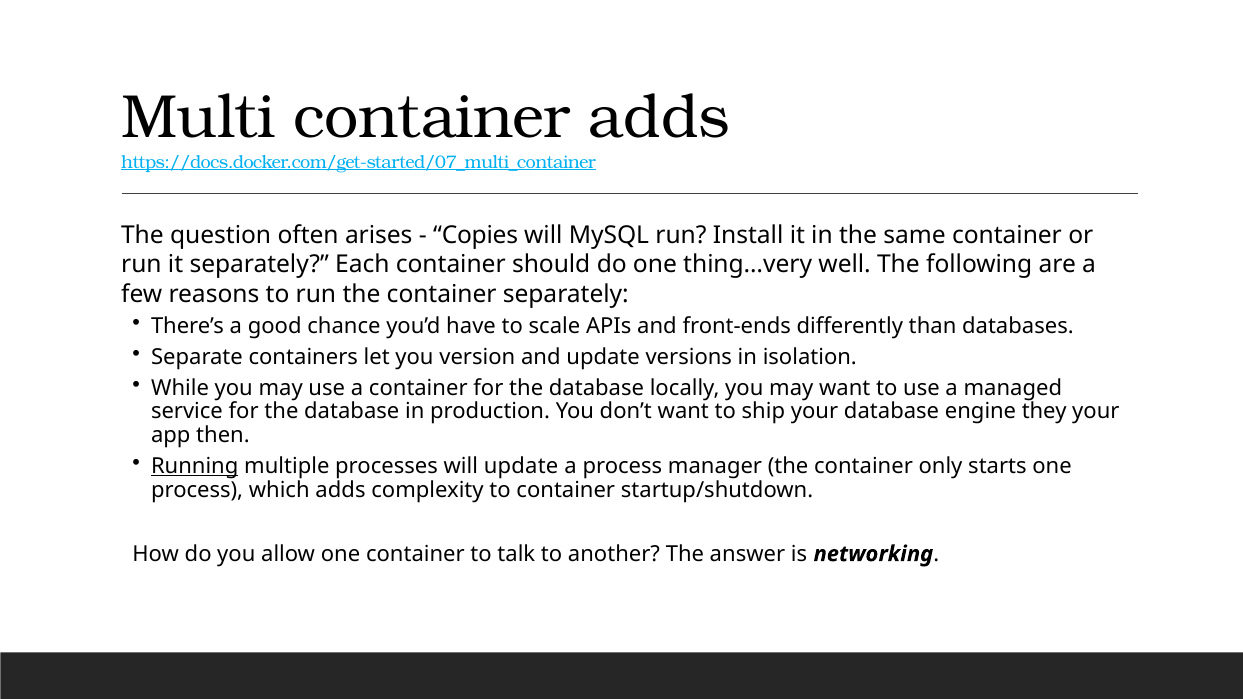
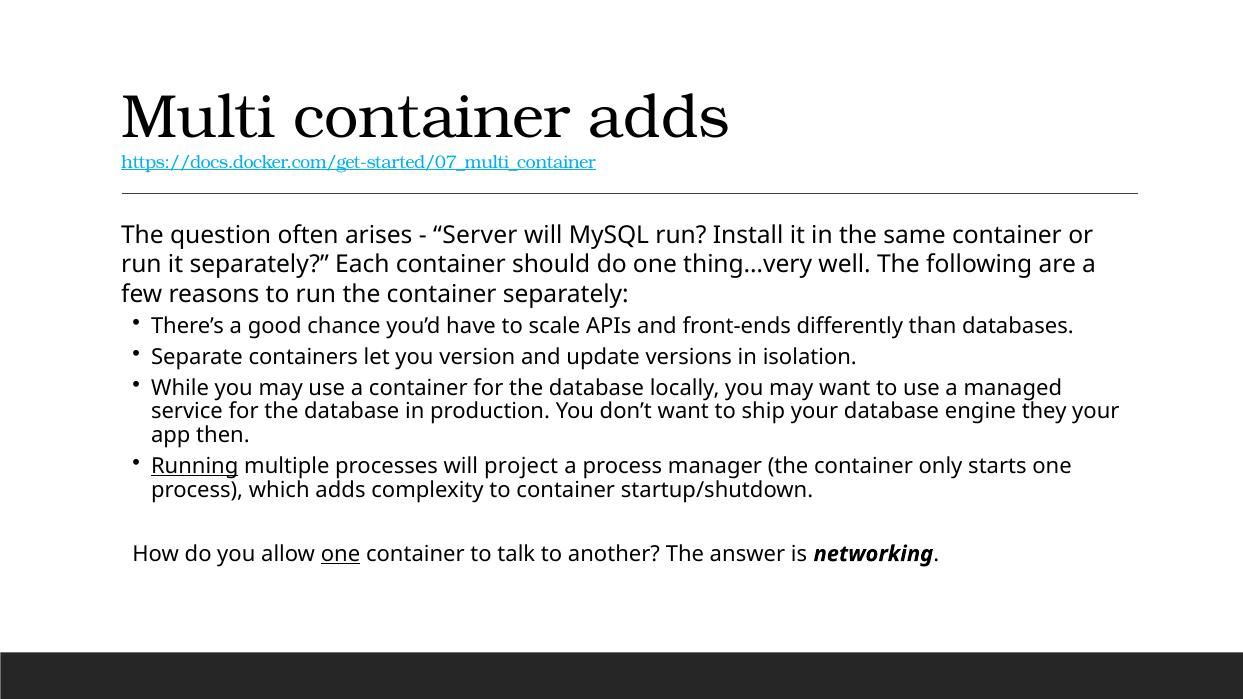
Copies: Copies -> Server (475, 236)
will update: update -> project (521, 466)
one underline: none -> present (341, 554)
